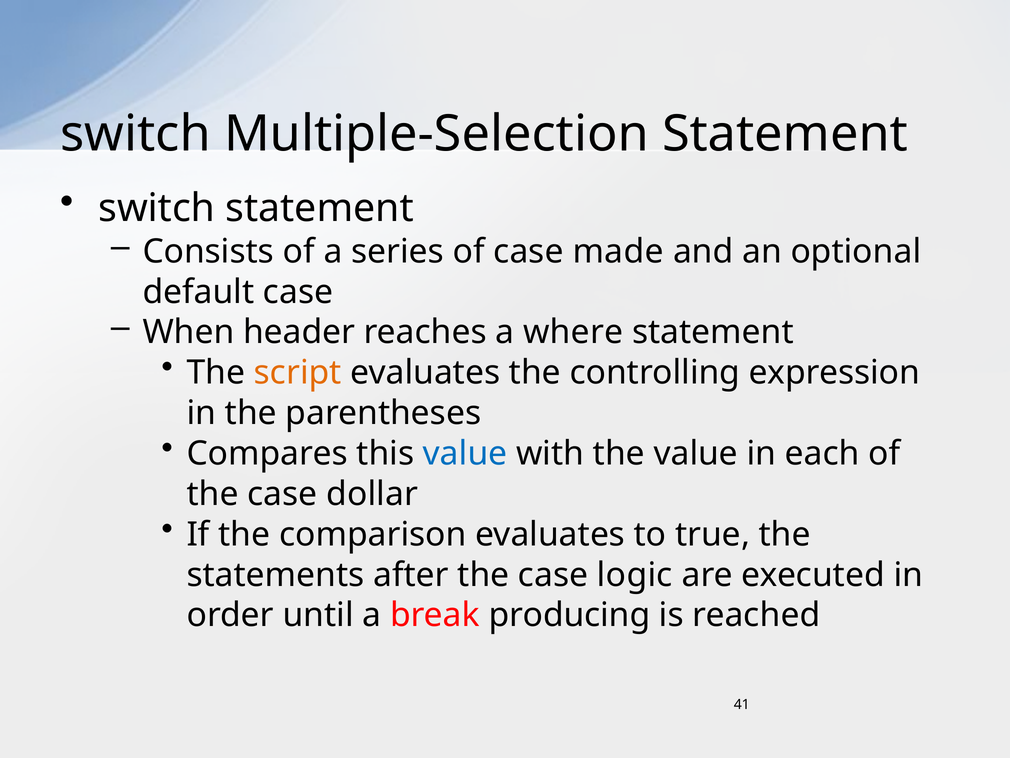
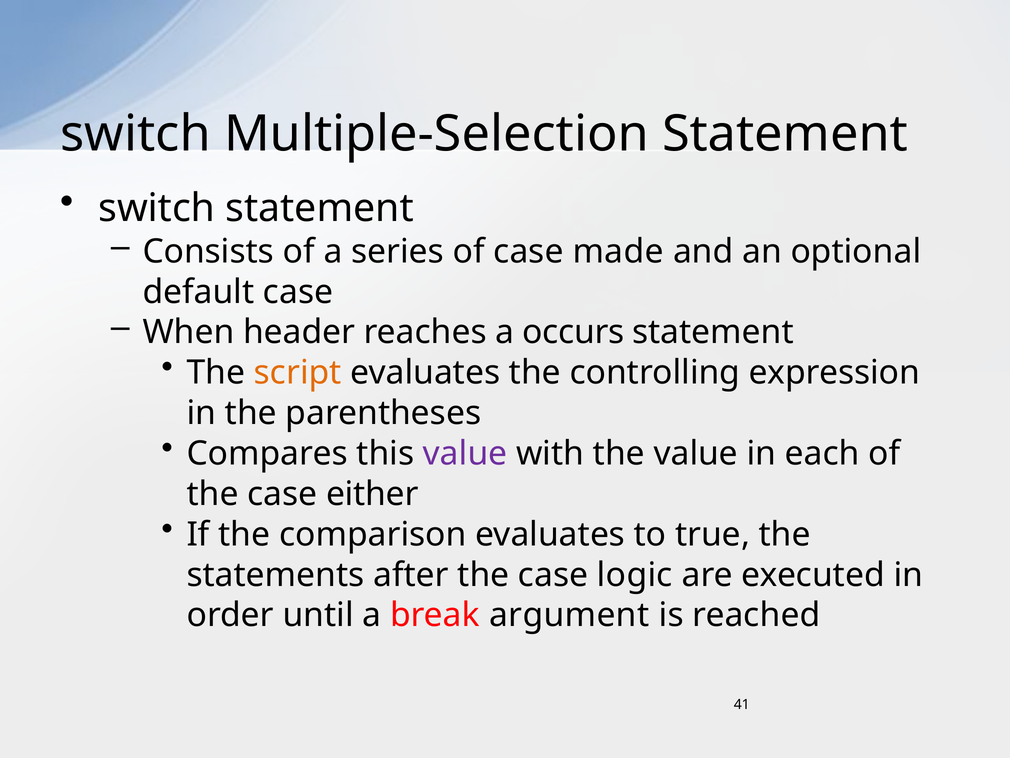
where: where -> occurs (573, 332)
value colour: blue -> purple (465, 453)
dollar: dollar -> either (372, 494)
producing: producing -> argument (569, 615)
